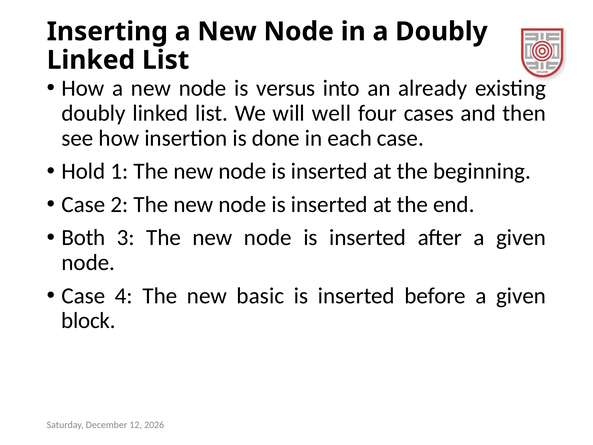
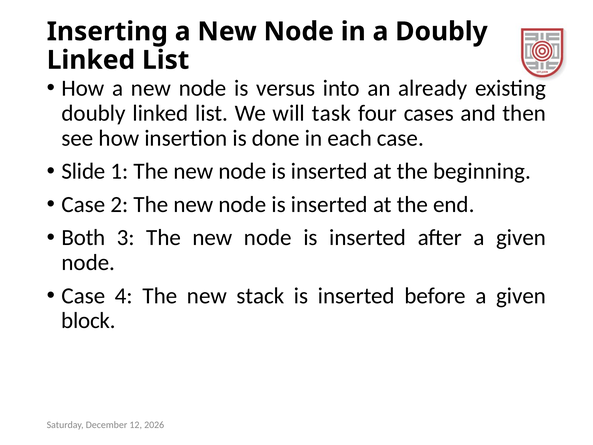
well: well -> task (331, 113)
Hold: Hold -> Slide (83, 171)
basic: basic -> stack (260, 296)
